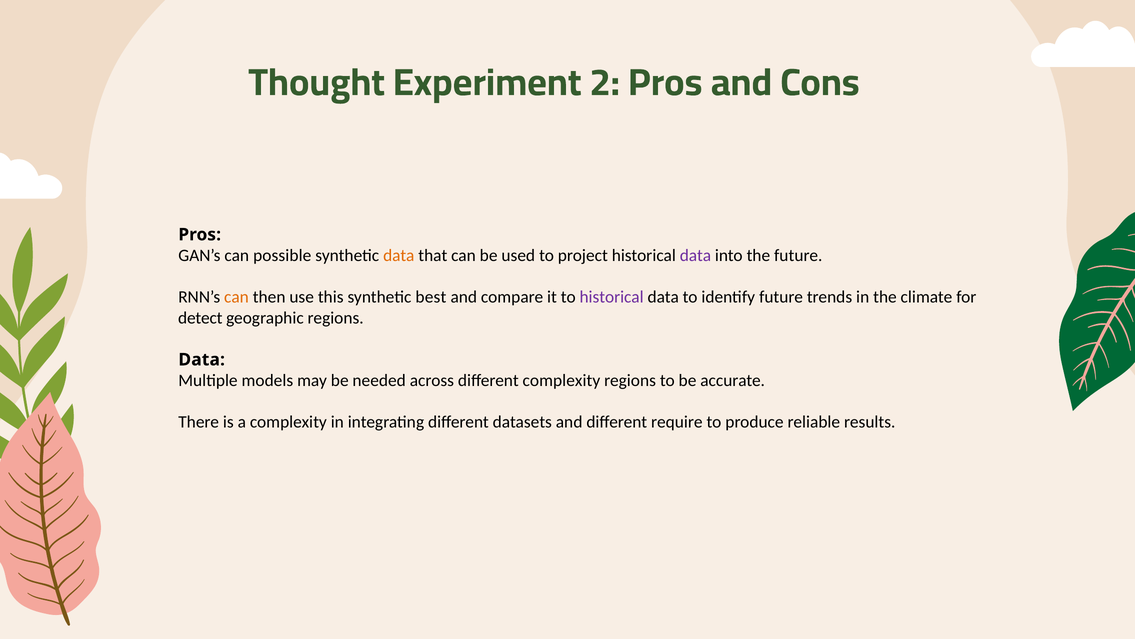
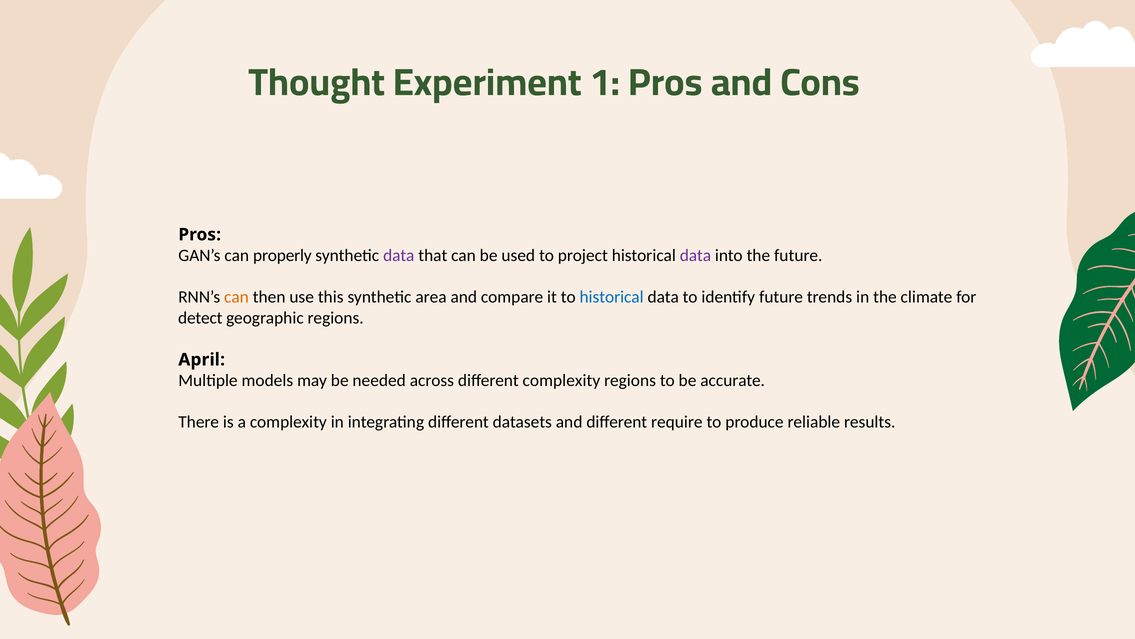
2: 2 -> 1 (605, 83)
possible: possible -> properly (282, 255)
data colour: orange -> purple (399, 255)
best: best -> area (431, 297)
historical colour: purple -> blue (612, 297)
Data: Data -> April (202, 359)
